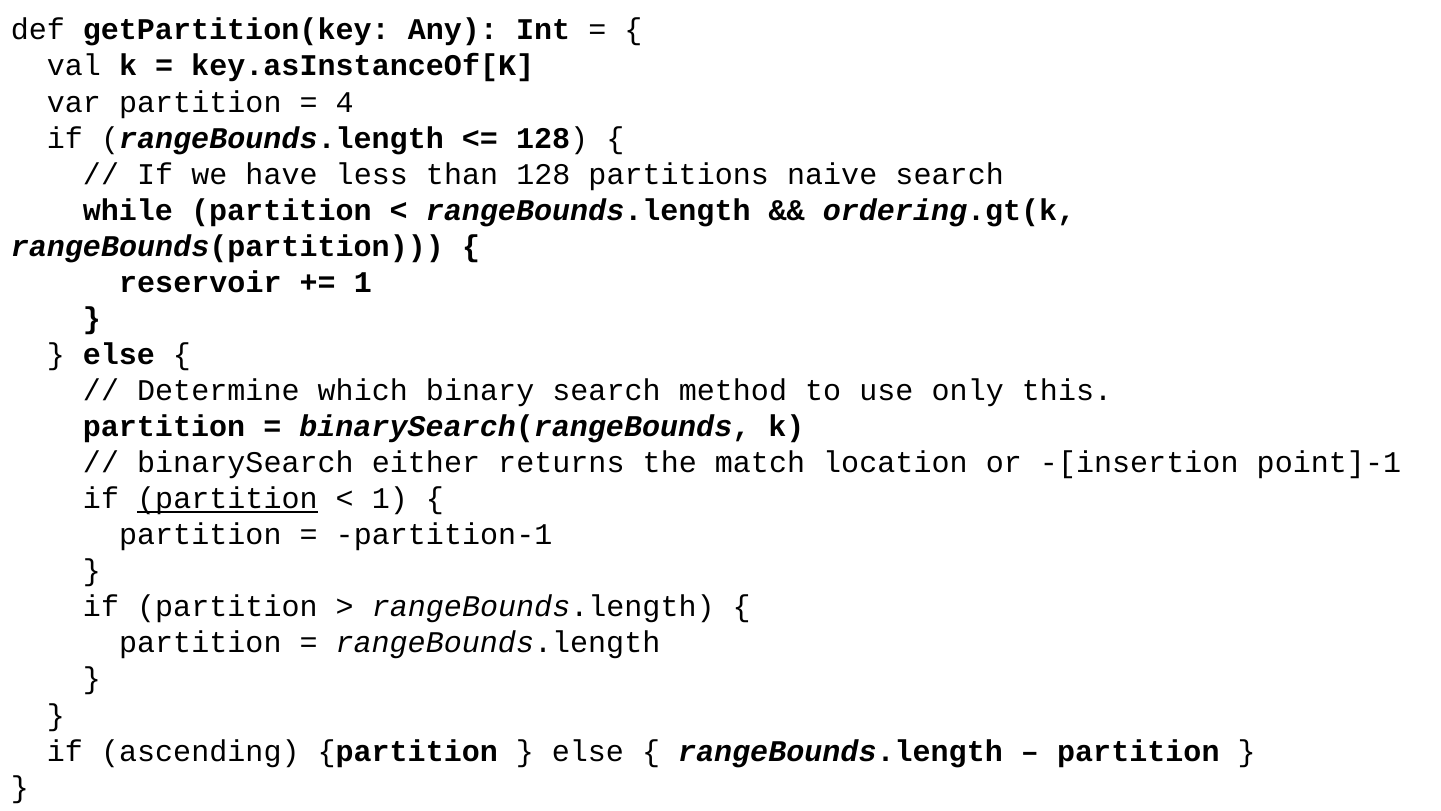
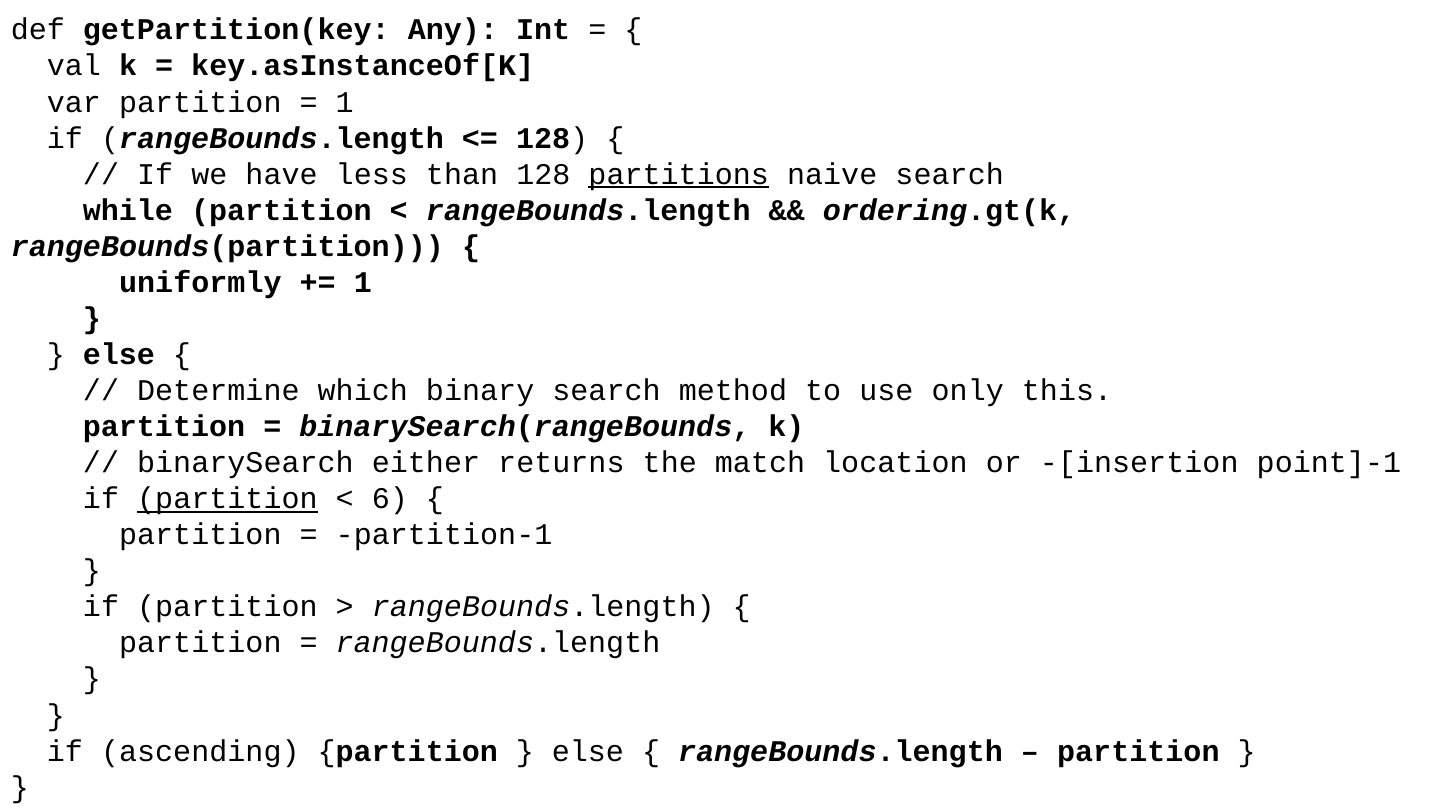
4: 4 -> 1 (345, 102)
partitions underline: none -> present (679, 174)
reservoir: reservoir -> uniformly (200, 282)
1: 1 -> 6 (390, 499)
